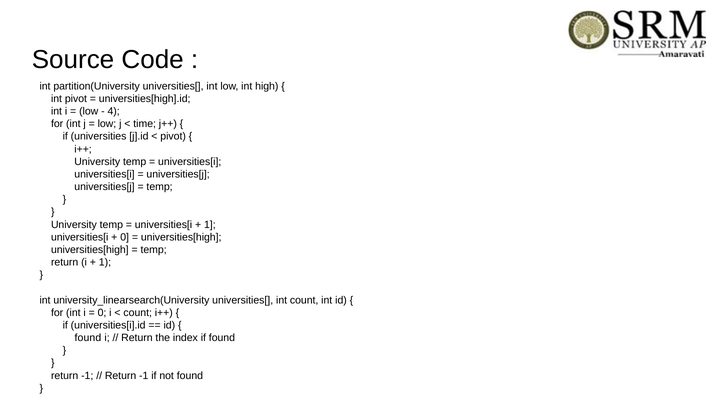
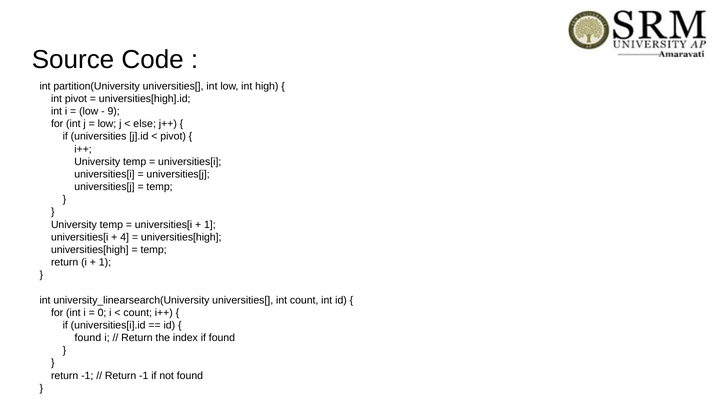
4: 4 -> 9 (114, 111)
time: time -> else (145, 124)
0: 0 -> 4 (125, 238)
